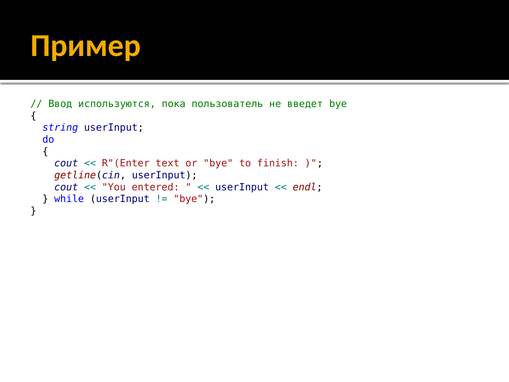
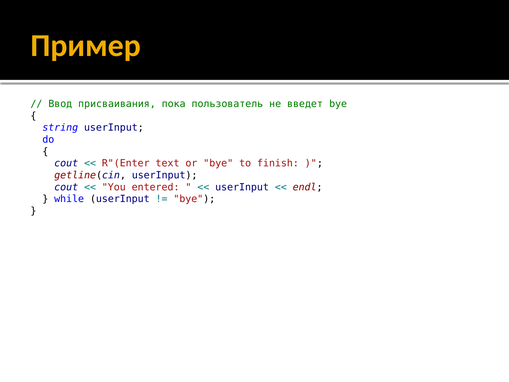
используются: используются -> присваивания (117, 104)
